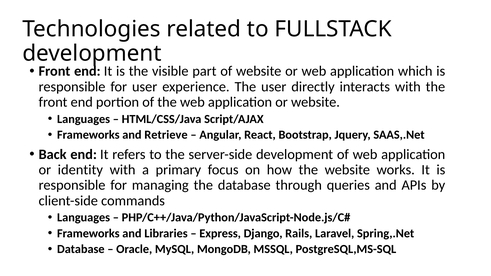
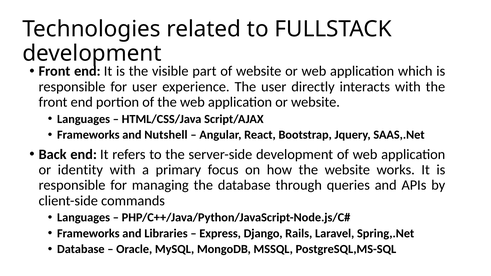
Retrieve: Retrieve -> Nutshell (166, 135)
